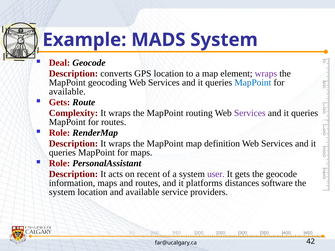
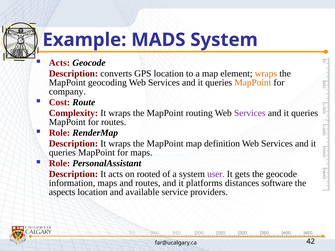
Deal: Deal -> Acts (59, 63)
wraps colour: purple -> orange (266, 74)
MapPoint colour: blue -> orange (253, 83)
available: available -> company (67, 92)
Gets: Gets -> Cost (59, 102)
recent: recent -> rooted (149, 174)
system: system -> aspects (62, 192)
